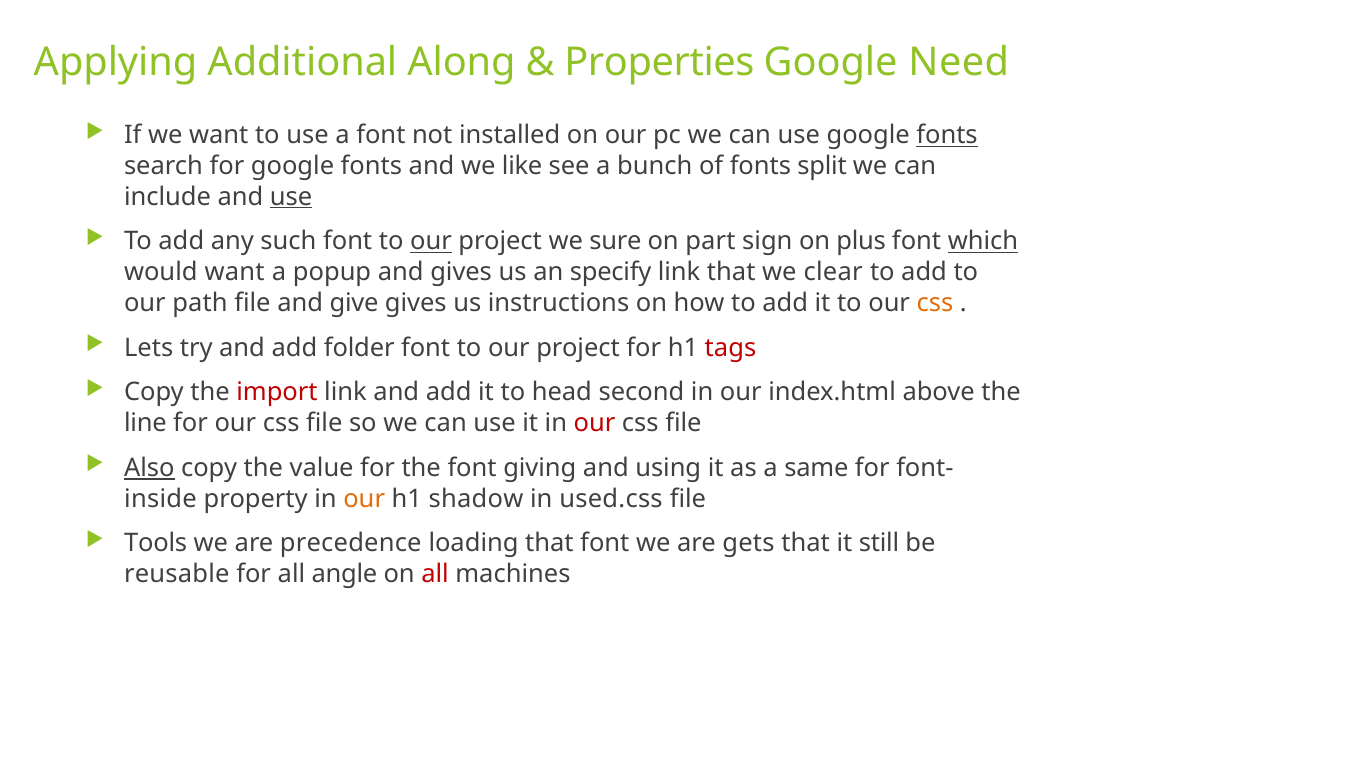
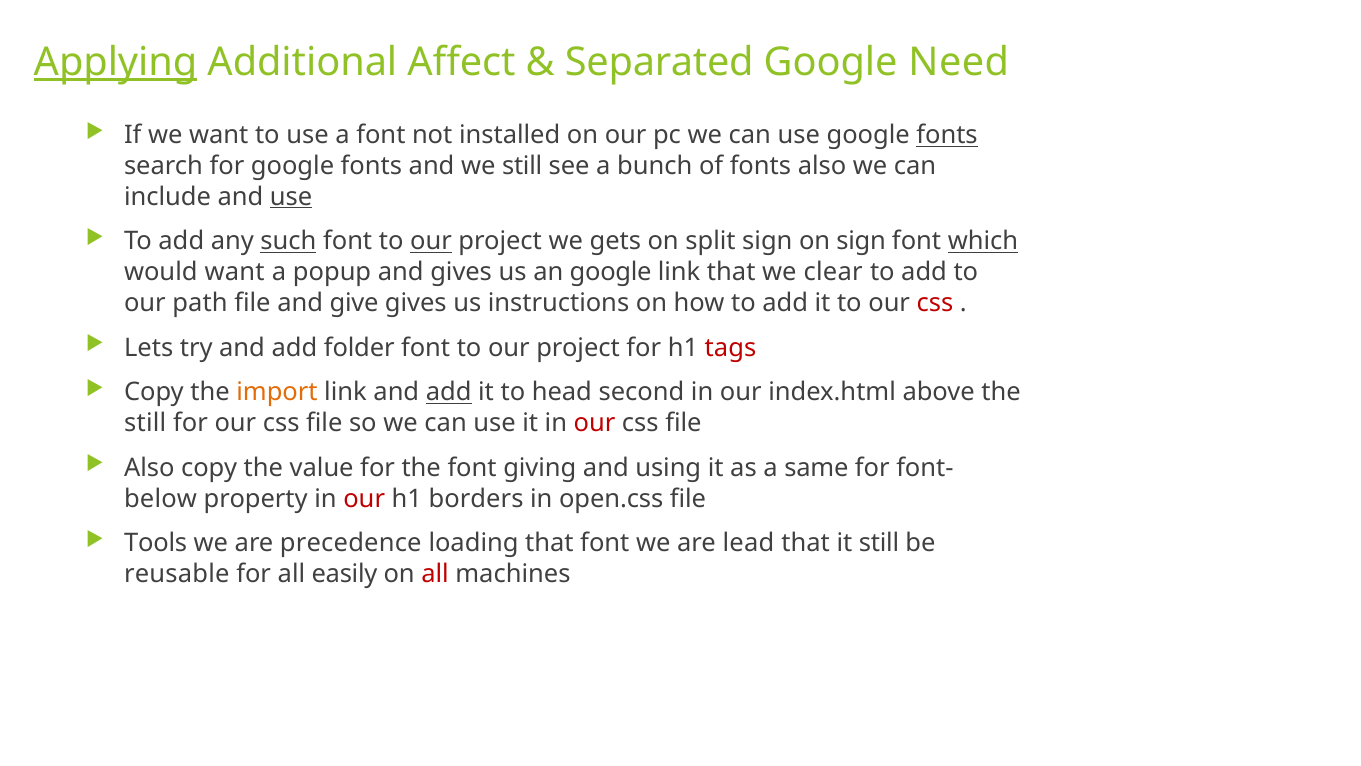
Applying underline: none -> present (115, 62)
Along: Along -> Affect (461, 62)
Properties: Properties -> Separated (659, 62)
we like: like -> still (522, 166)
fonts split: split -> also (822, 166)
such underline: none -> present (288, 241)
sure: sure -> gets (615, 241)
part: part -> split (710, 241)
on plus: plus -> sign (861, 241)
an specify: specify -> google (611, 272)
css colour: orange -> red (935, 303)
import colour: red -> orange (277, 392)
add underline: none -> present (449, 392)
line: line -> still (145, 423)
Also underline: present -> none (149, 468)
inside: inside -> below (161, 498)
our colour: orange -> red (364, 498)
shadow: shadow -> borders (476, 498)
used.css: used.css -> open.css (611, 498)
gets: gets -> lead (748, 543)
angle: angle -> easily (344, 574)
